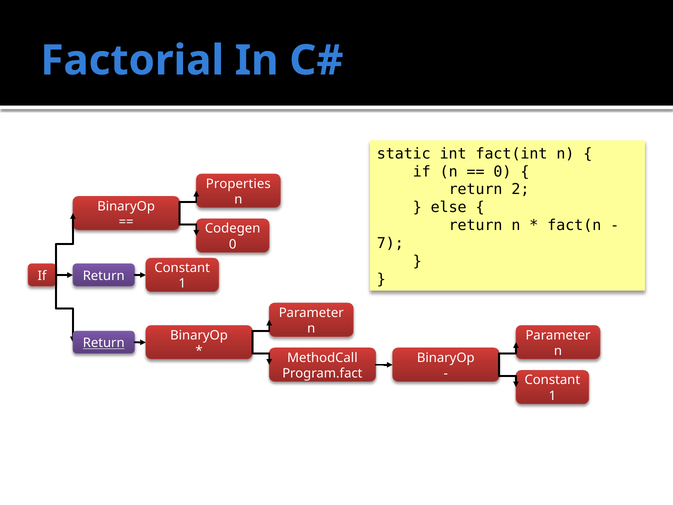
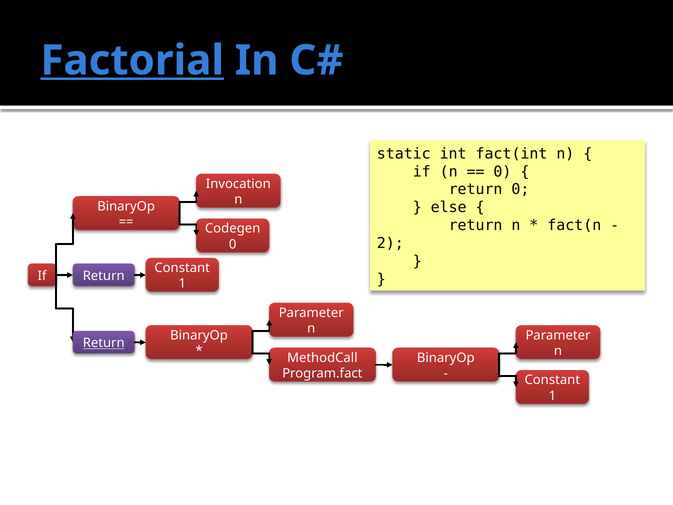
Factorial underline: none -> present (132, 60)
Properties: Properties -> Invocation (238, 184)
return 2: 2 -> 0 (520, 189)
7: 7 -> 2 (390, 243)
